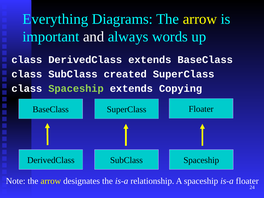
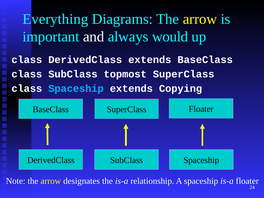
words: words -> would (170, 37)
created: created -> topmost (125, 74)
Spaceship colour: light green -> light blue (76, 89)
